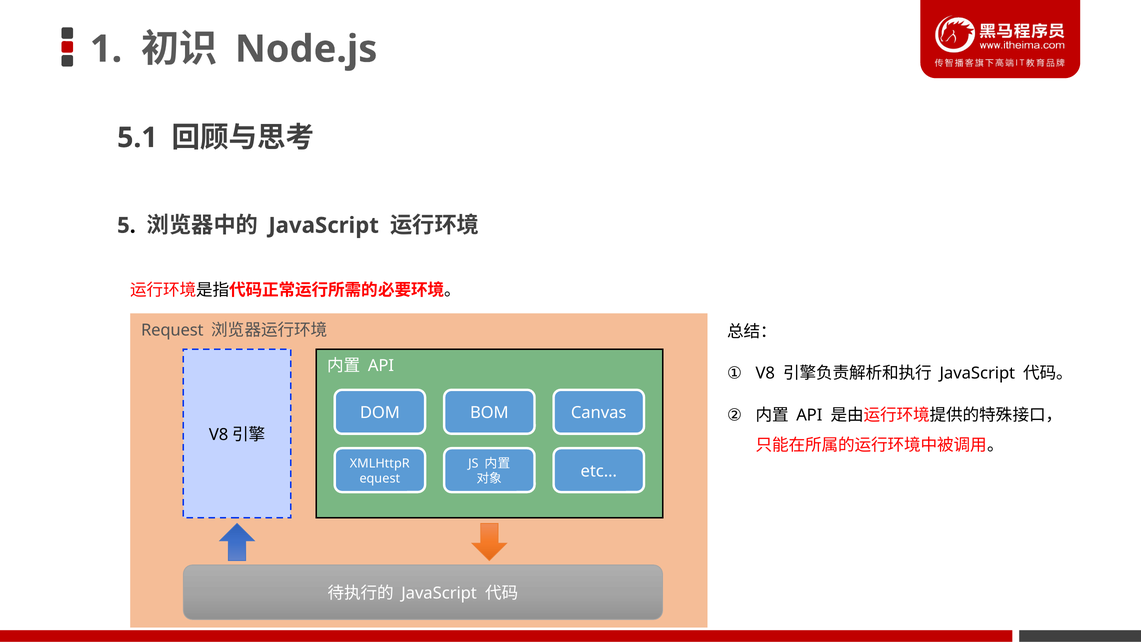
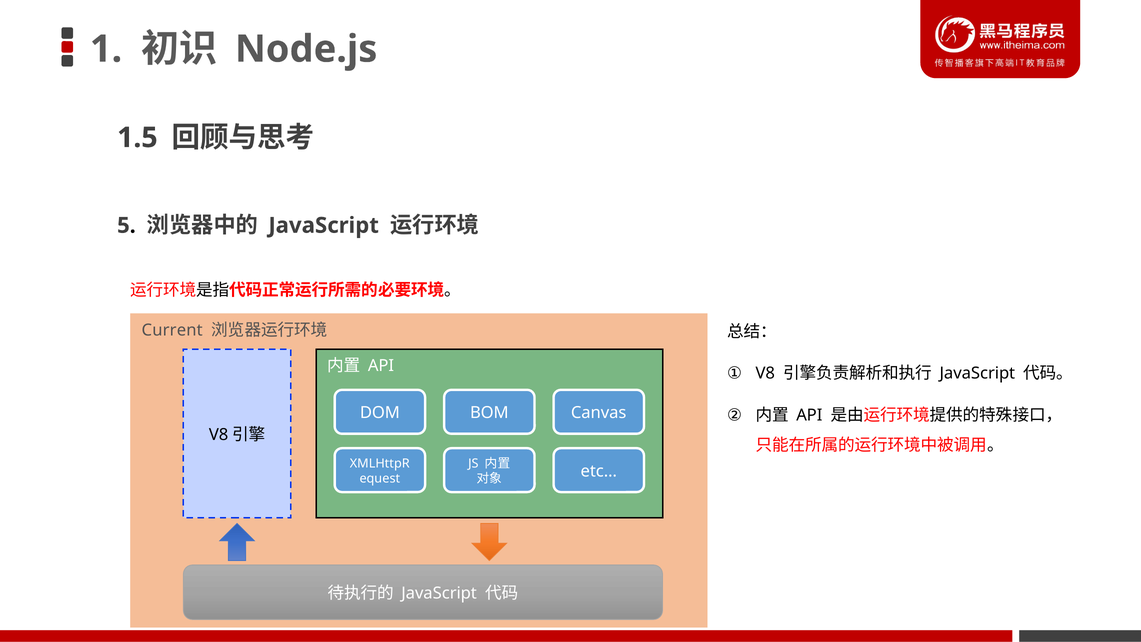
5.1: 5.1 -> 1.5 (137, 138)
Request: Request -> Current (172, 330)
